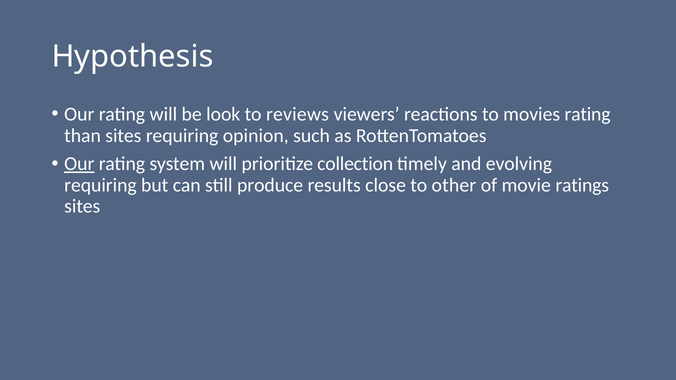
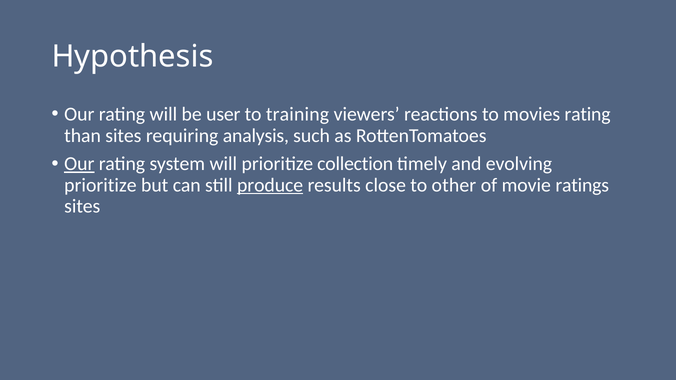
look: look -> user (223, 114)
reviews: reviews -> training (297, 114)
opinion: opinion -> analysis (256, 136)
requiring: requiring -> prioritize (100, 185)
produce underline: none -> present (270, 185)
